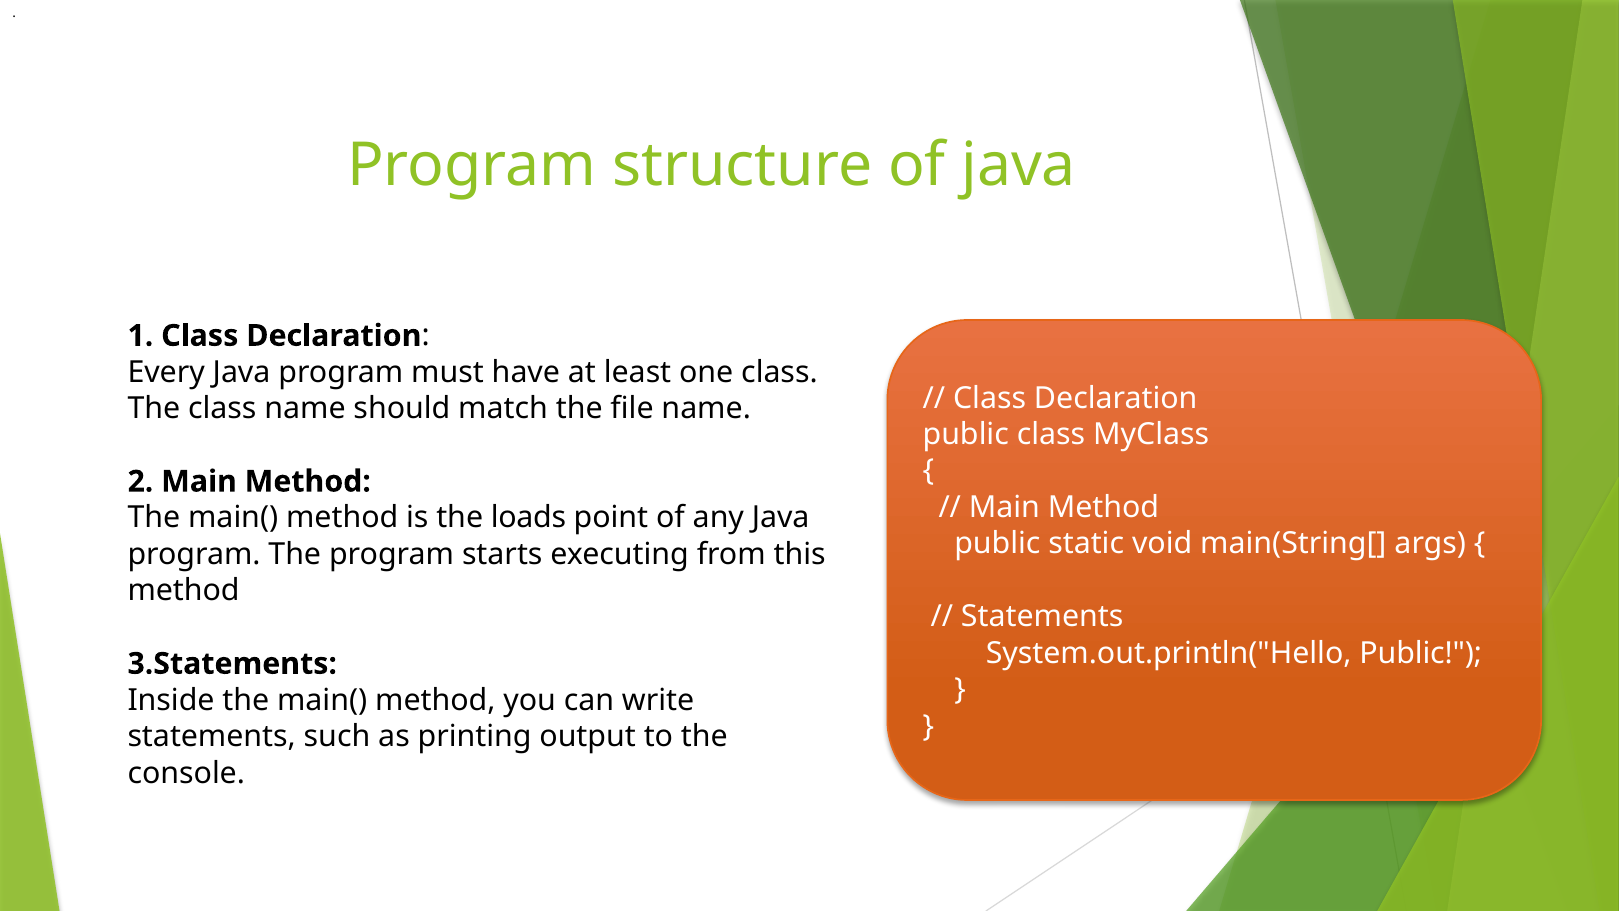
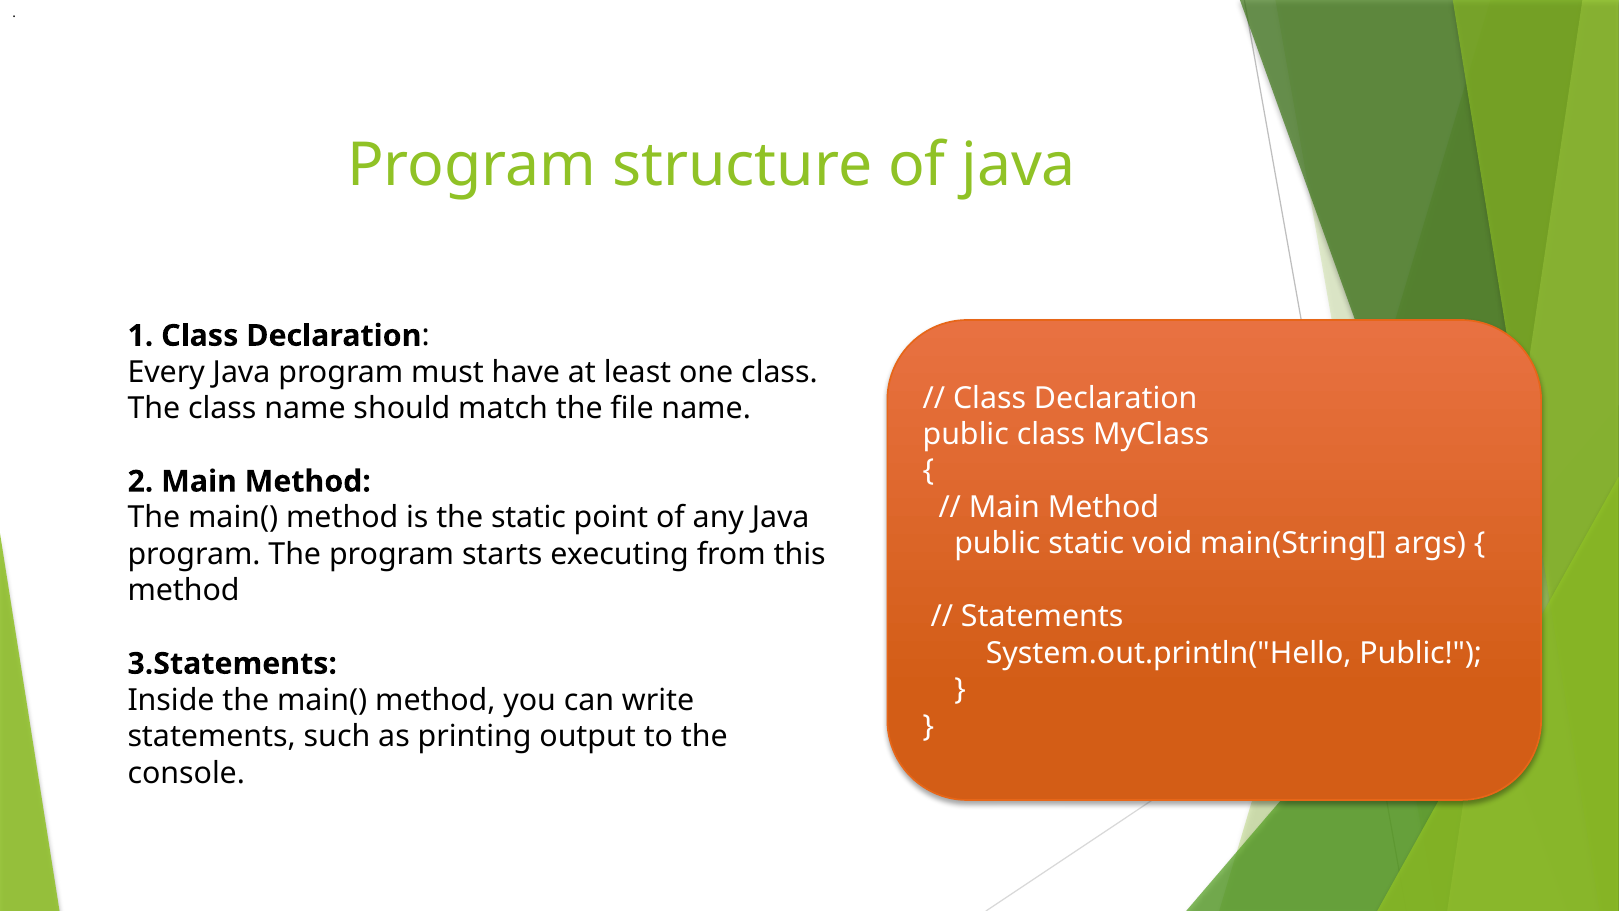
the loads: loads -> static (528, 518)
